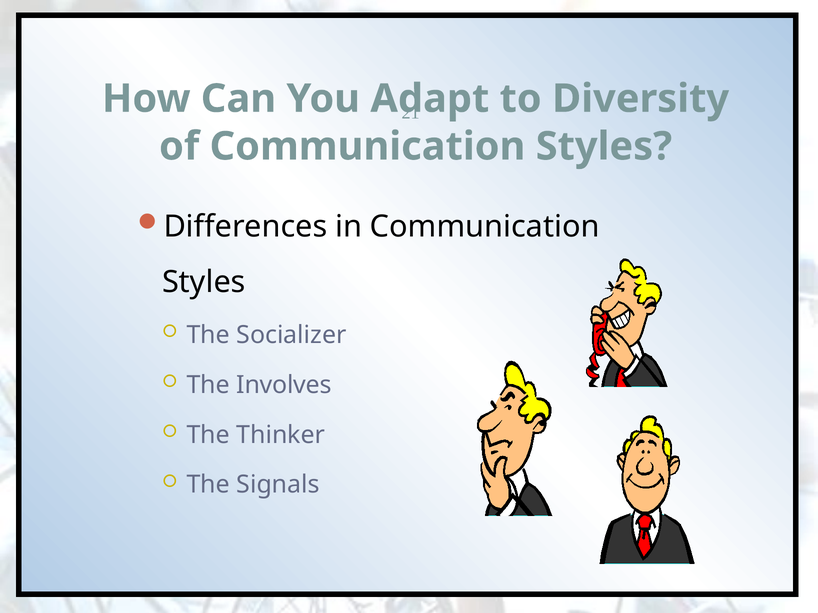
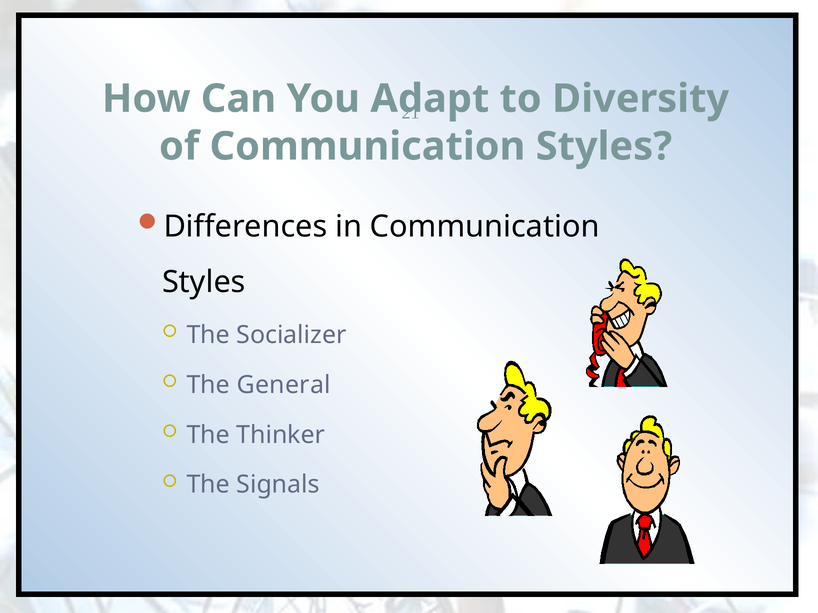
Involves: Involves -> General (284, 385)
